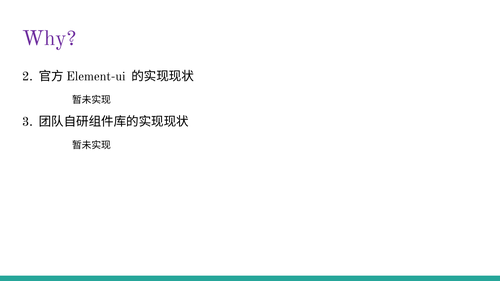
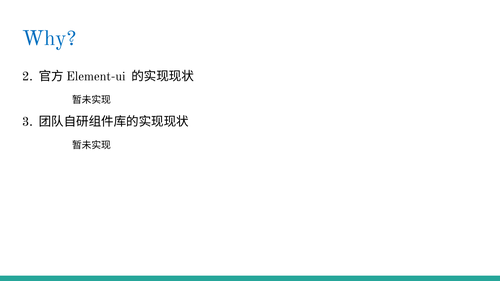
Why colour: purple -> blue (49, 38)
